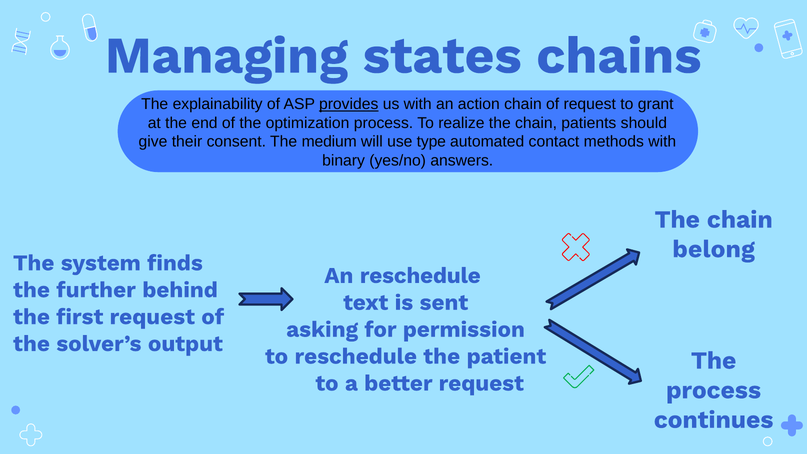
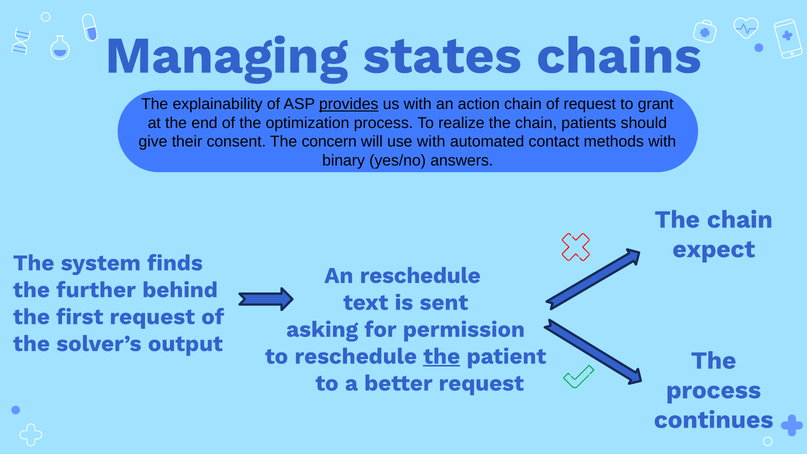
medium: medium -> concern (329, 142)
use type: type -> with (431, 142)
belong: belong -> expect (714, 249)
the underline: none -> present (442, 356)
